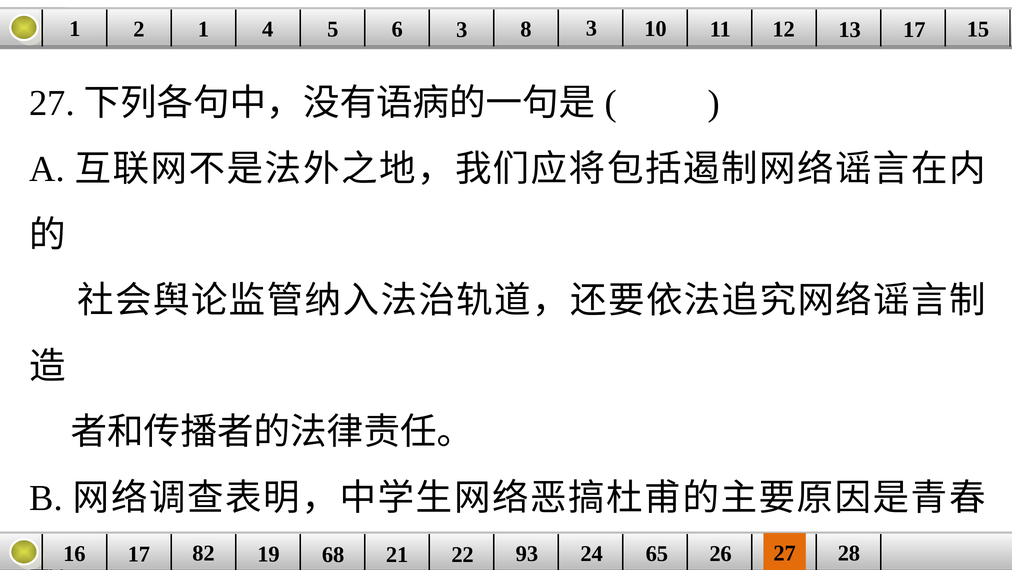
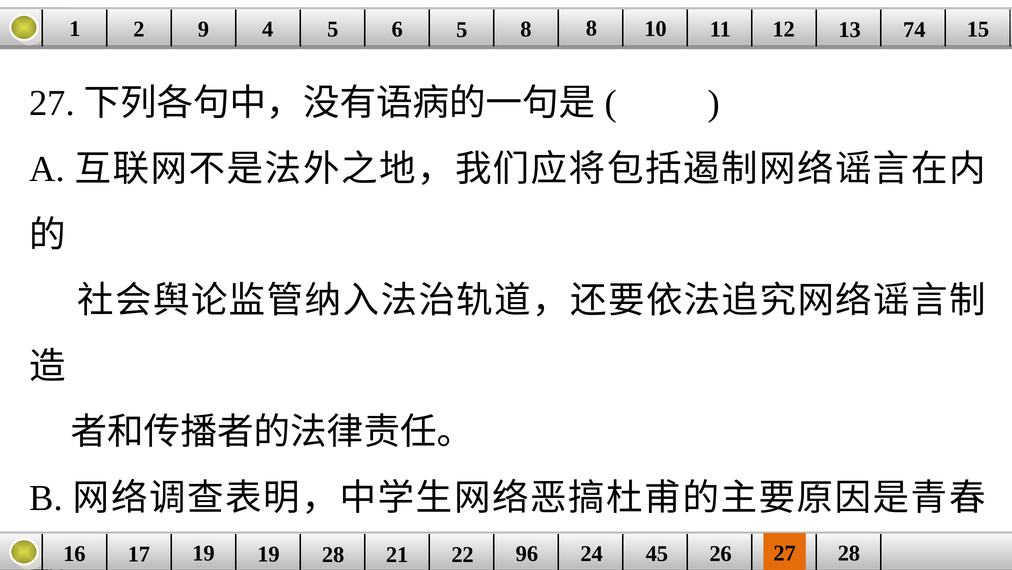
2 1: 1 -> 9 (203, 29)
6 3: 3 -> 5 (462, 30)
8 3: 3 -> 8 (591, 29)
13 17: 17 -> 74 (914, 30)
17 82: 82 -> 19 (204, 553)
19 68: 68 -> 28 (333, 554)
93: 93 -> 96 (527, 553)
65: 65 -> 45 (657, 553)
